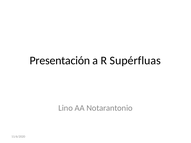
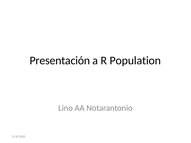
Supérfluas: Supérfluas -> Population (135, 61)
